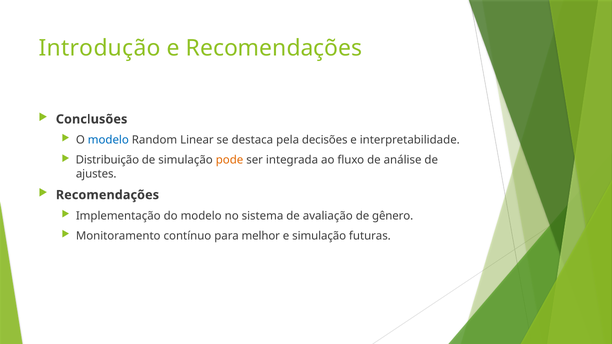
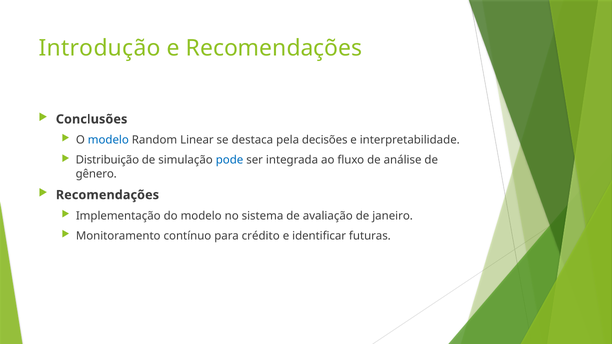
pode colour: orange -> blue (230, 160)
ajustes: ajustes -> gênero (96, 174)
gênero: gênero -> janeiro (393, 216)
melhor: melhor -> crédito (261, 236)
e simulação: simulação -> identificar (319, 236)
